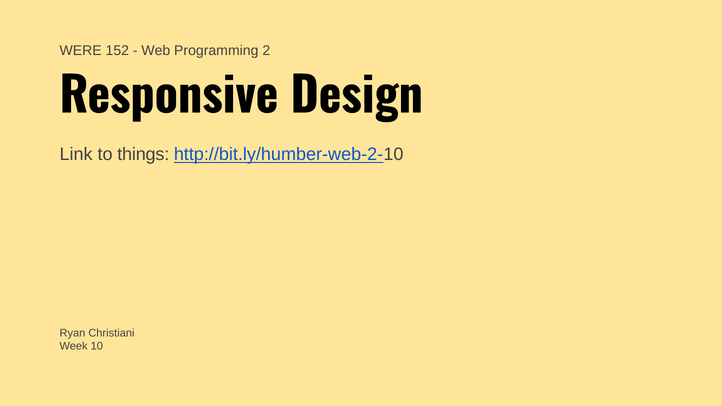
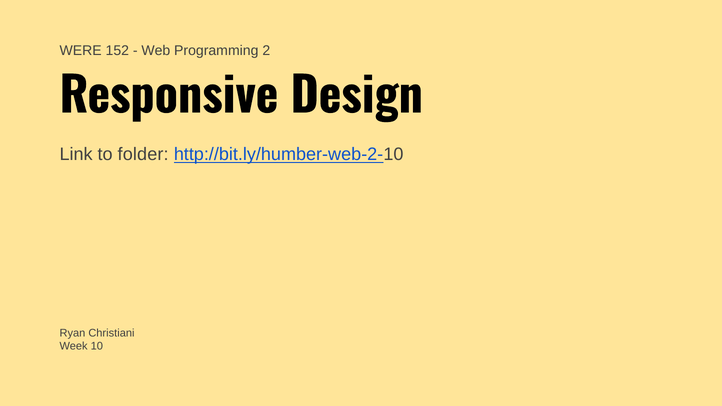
things: things -> folder (143, 154)
